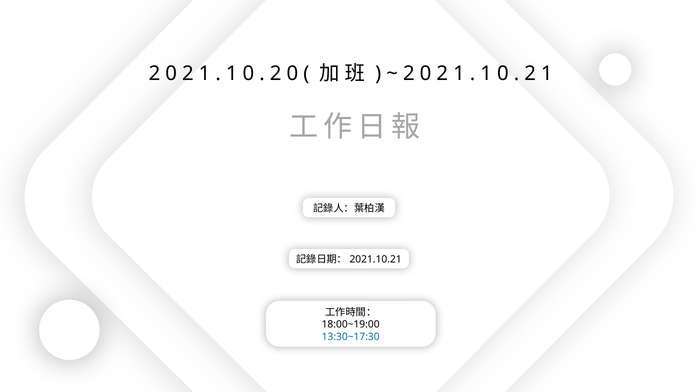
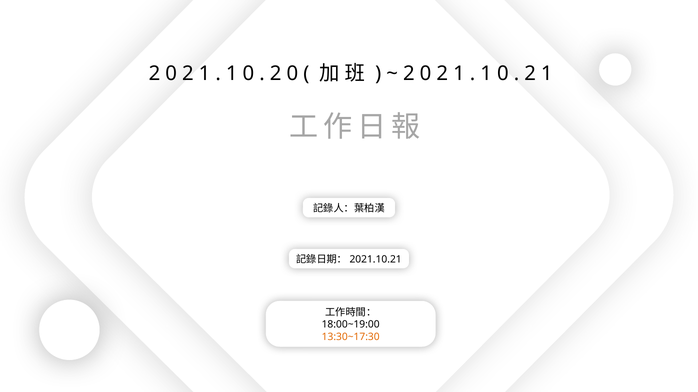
13:30~17:30 colour: blue -> orange (351, 337)
